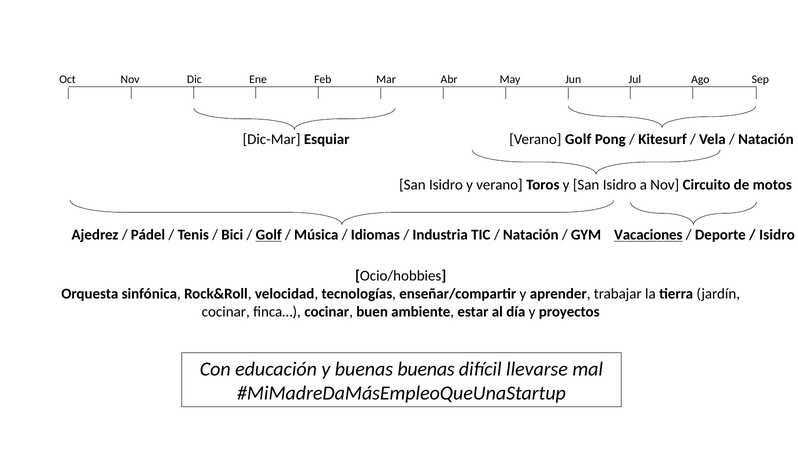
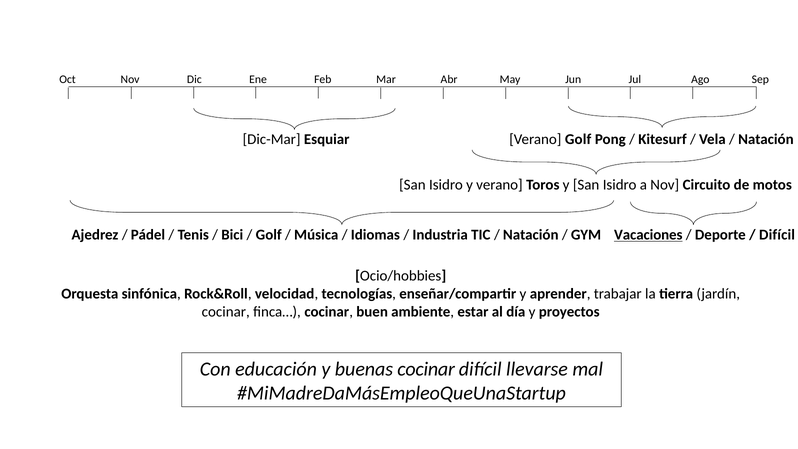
Golf underline: present -> none (269, 235)
Isidro: Isidro -> Difícil (777, 235)
buenas buenas: buenas -> cocinar (426, 369)
